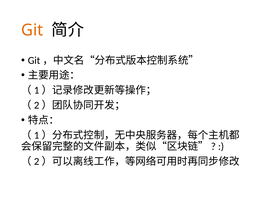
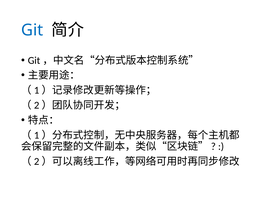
Git colour: orange -> blue (32, 30)
